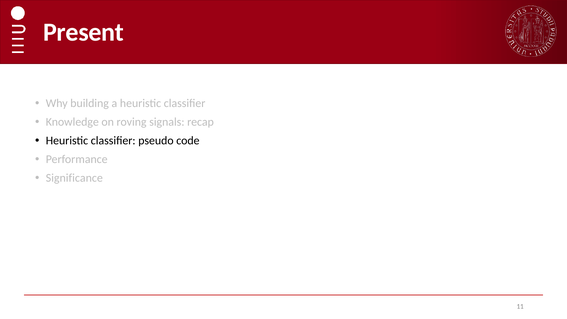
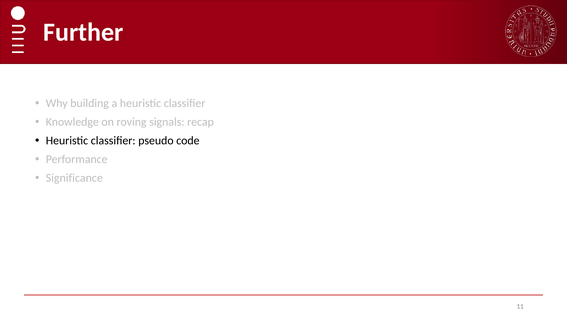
Present: Present -> Further (83, 32)
